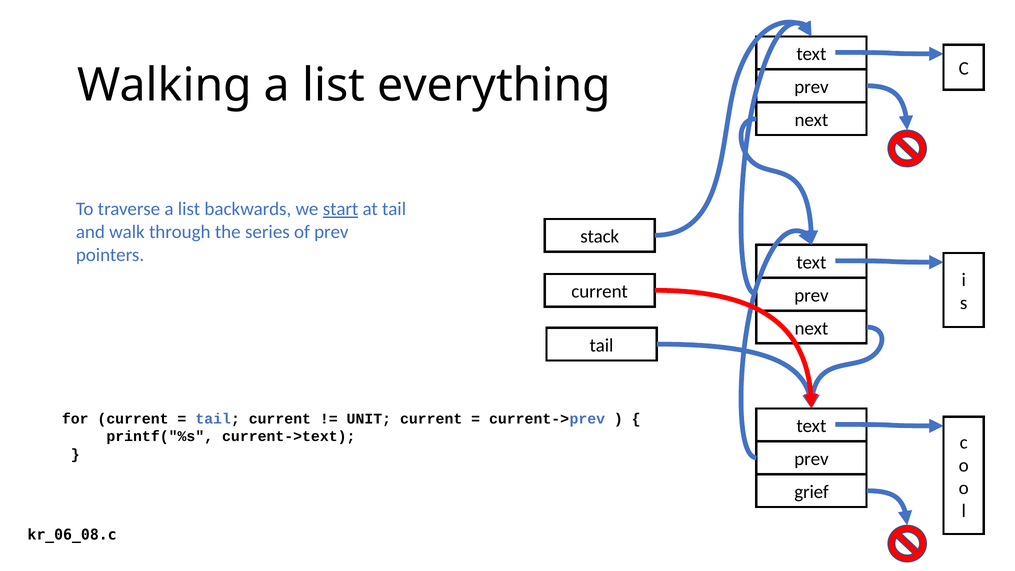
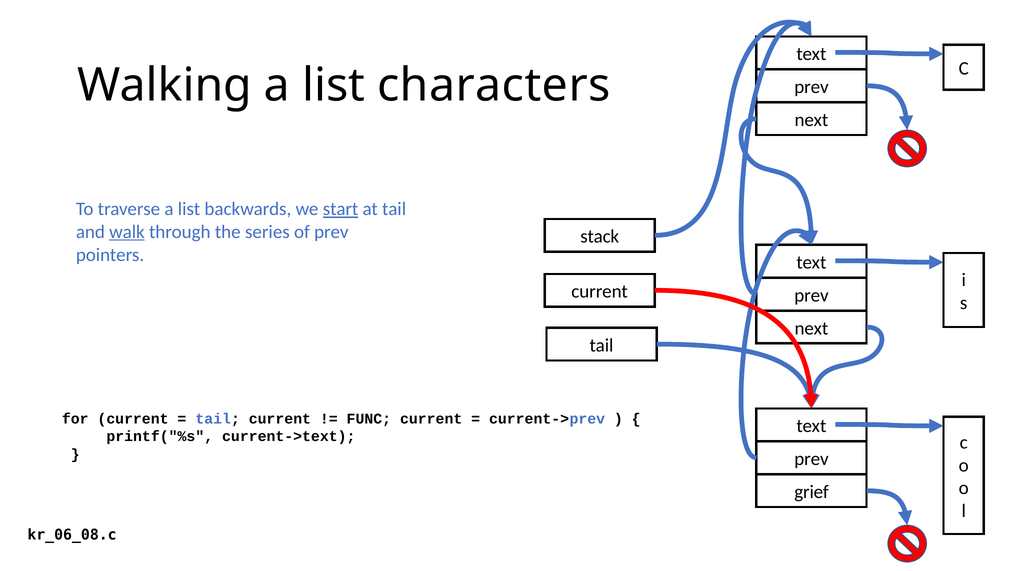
everything: everything -> characters (494, 85)
walk underline: none -> present (127, 232)
UNIT: UNIT -> FUNC (369, 419)
